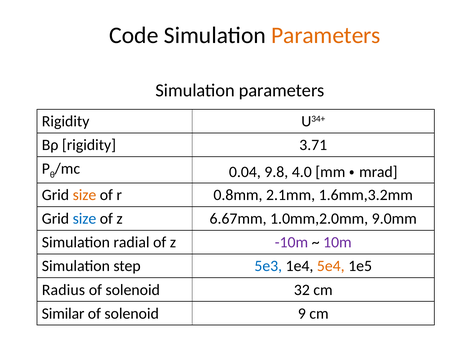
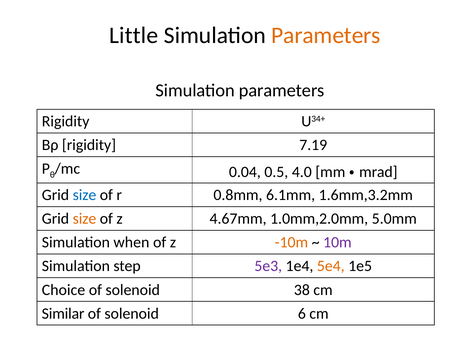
Code: Code -> Little (134, 35)
3.71: 3.71 -> 7.19 (313, 145)
9.8: 9.8 -> 0.5 (276, 172)
size colour: orange -> blue (84, 195)
2.1mm: 2.1mm -> 6.1mm (291, 195)
size colour: blue -> orange (84, 219)
6.67mm: 6.67mm -> 4.67mm (238, 219)
9.0mm: 9.0mm -> 5.0mm (394, 219)
radial: radial -> when (131, 242)
-10m colour: purple -> orange (291, 242)
5e3 colour: blue -> purple (268, 266)
Radius: Radius -> Choice (64, 290)
32: 32 -> 38 (302, 290)
9: 9 -> 6 (302, 313)
